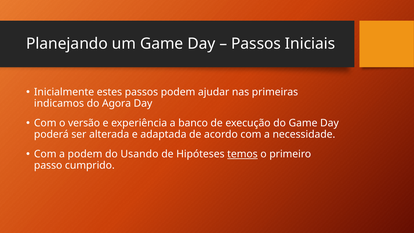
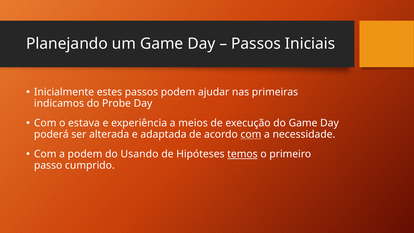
Agora: Agora -> Probe (117, 103)
versão: versão -> estava (84, 123)
banco: banco -> meios (193, 123)
com underline: none -> present (251, 134)
